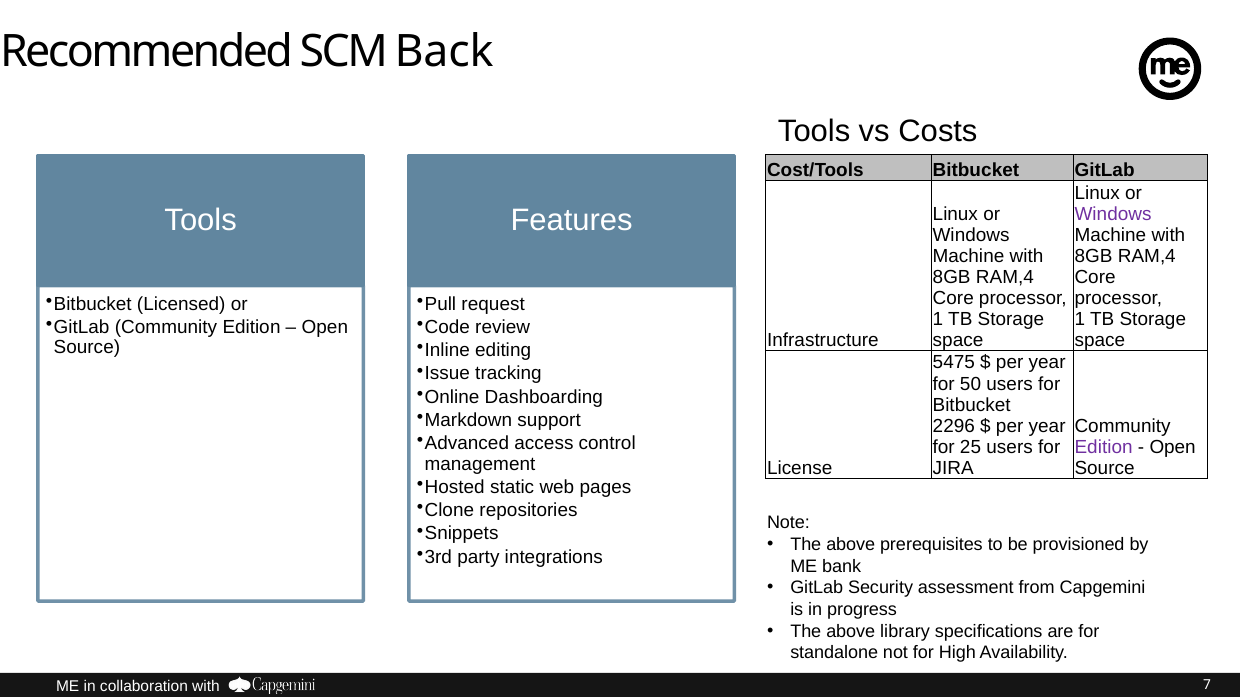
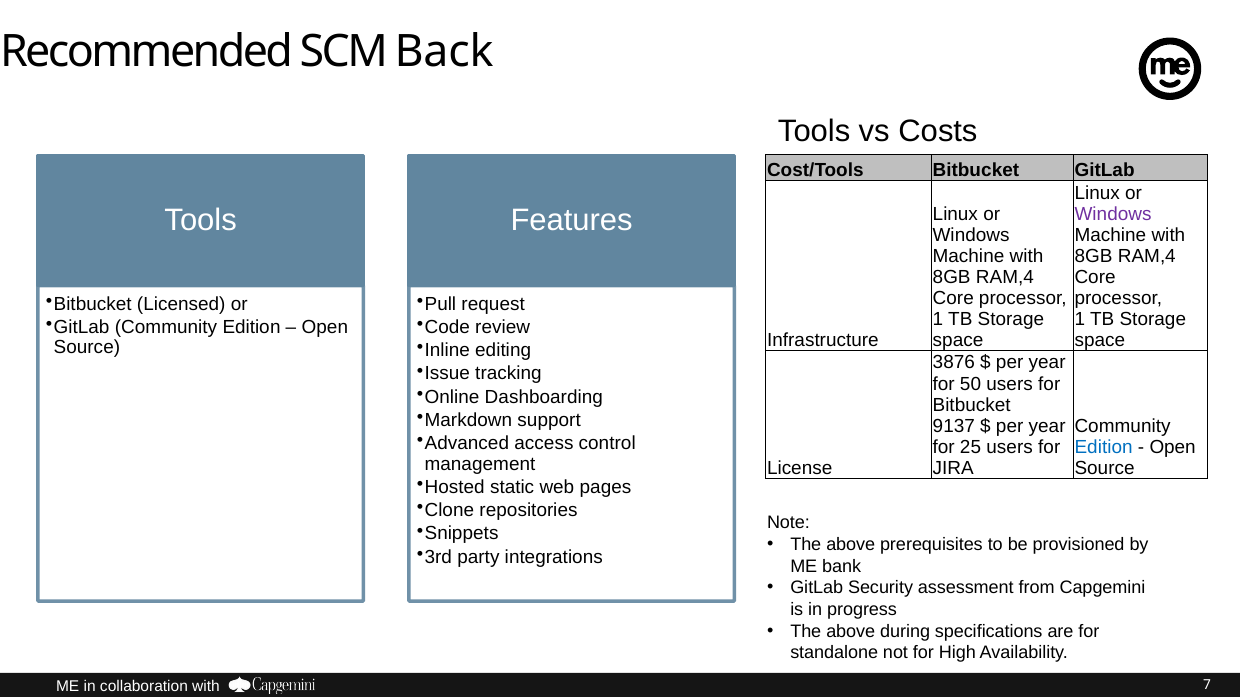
5475: 5475 -> 3876 (954, 363)
2296: 2296 -> 9137 (954, 426)
Edition colour: purple -> blue (1104, 447)
library: library -> during (905, 632)
